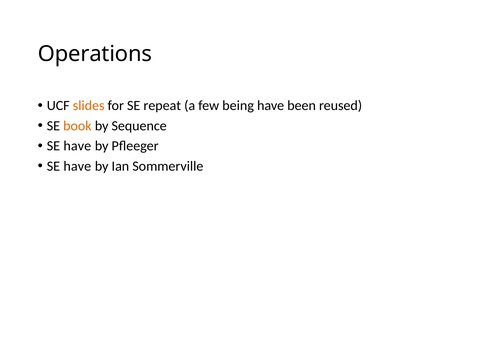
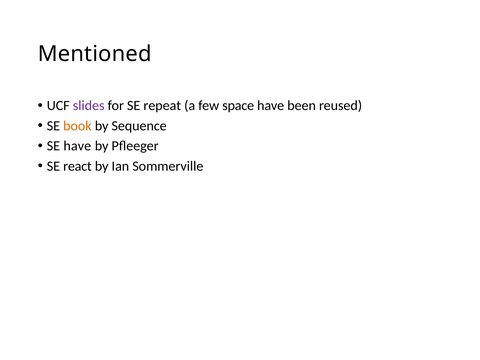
Operations: Operations -> Mentioned (95, 54)
slides colour: orange -> purple (89, 106)
being: being -> space (238, 106)
have: have -> react (77, 166)
